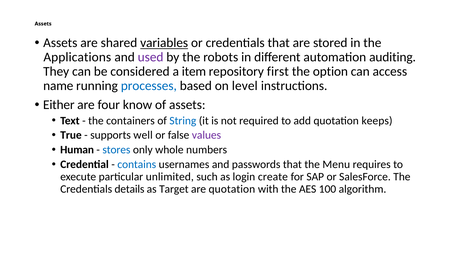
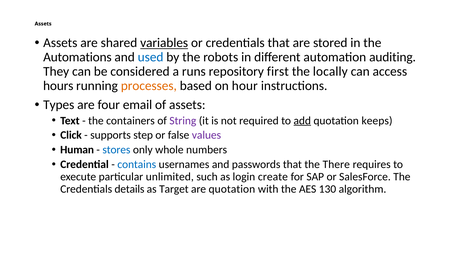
Applications: Applications -> Automations (77, 57)
used colour: purple -> blue (151, 57)
item: item -> runs (194, 72)
option: option -> locally (330, 72)
name: name -> hours (58, 86)
processes colour: blue -> orange (149, 86)
level: level -> hour (245, 86)
Either: Either -> Types (59, 105)
know: know -> email (138, 105)
String colour: blue -> purple (183, 121)
add underline: none -> present (302, 121)
True: True -> Click (71, 135)
well: well -> step (143, 135)
Menu: Menu -> There (336, 164)
100: 100 -> 130 (327, 189)
